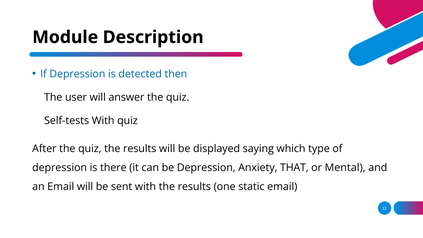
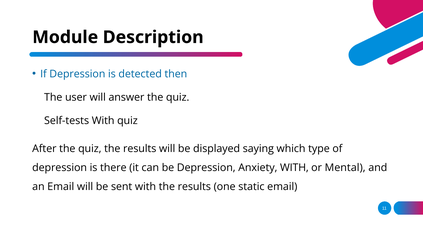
Anxiety THAT: THAT -> WITH (294, 168)
